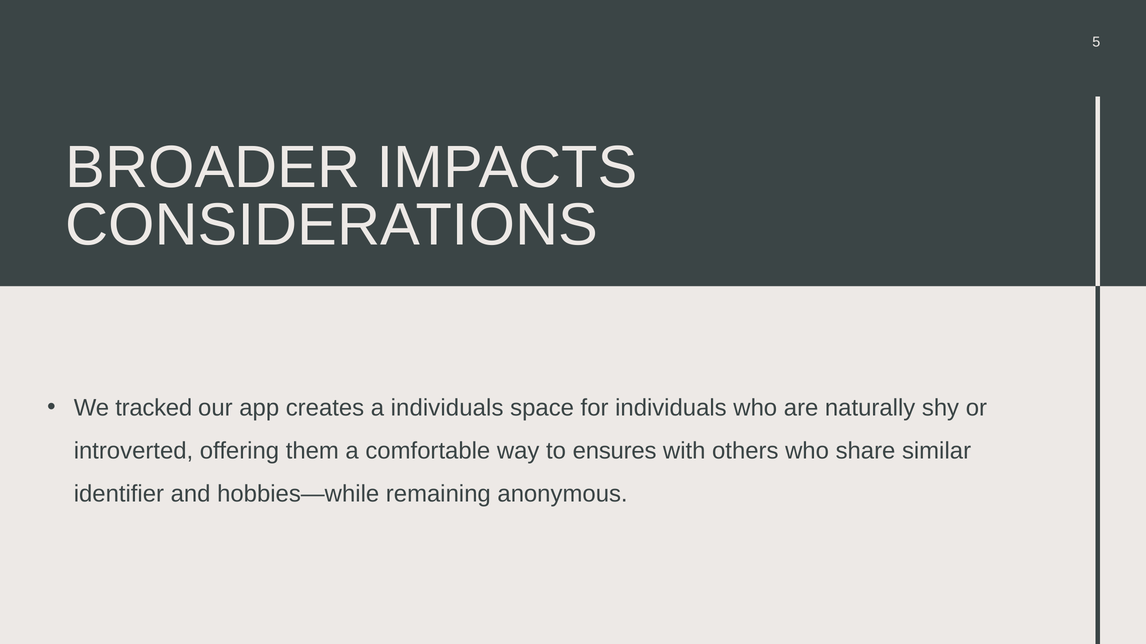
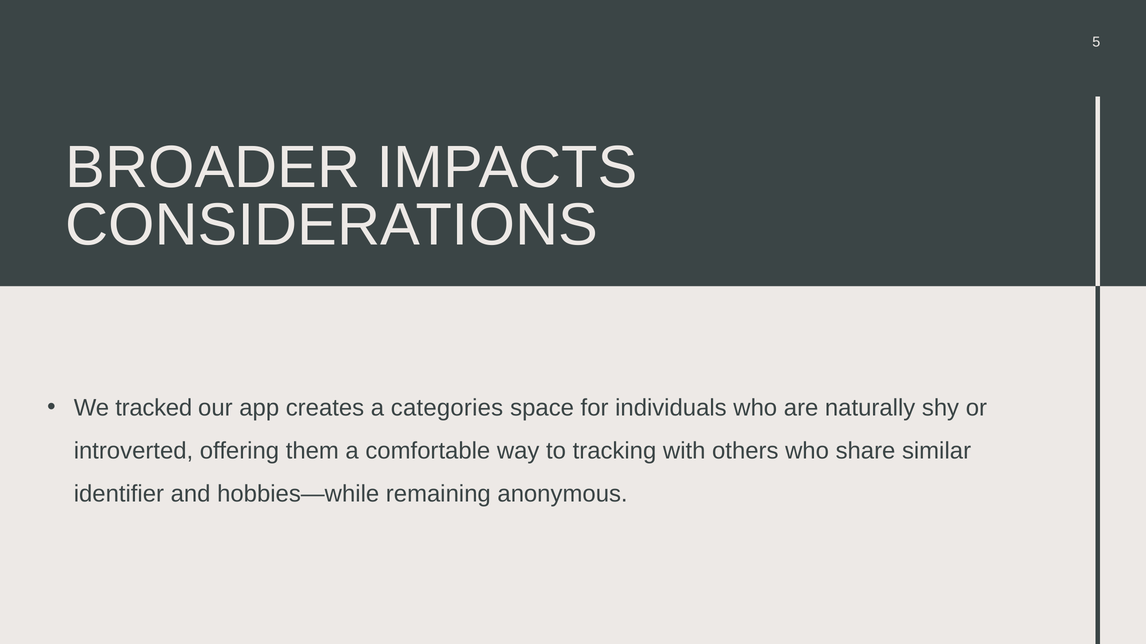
a individuals: individuals -> categories (447, 408)
ensures: ensures -> tracking (615, 451)
